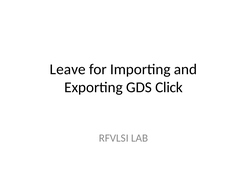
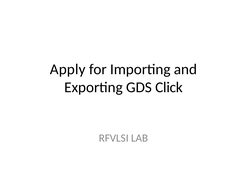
Leave: Leave -> Apply (68, 69)
